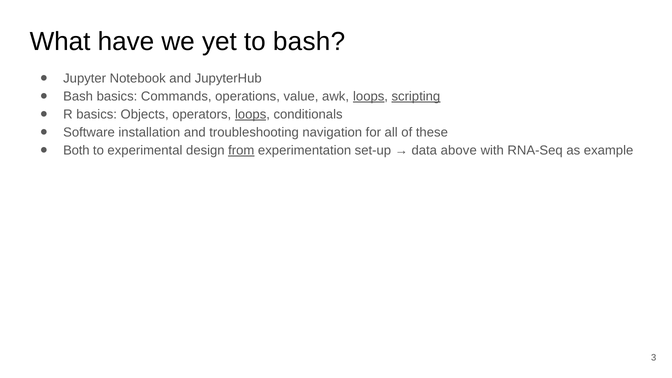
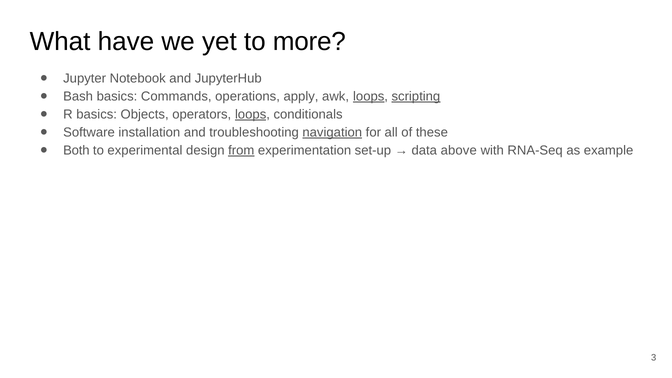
to bash: bash -> more (309, 41)
value: value -> apply (301, 96)
navigation underline: none -> present (332, 132)
